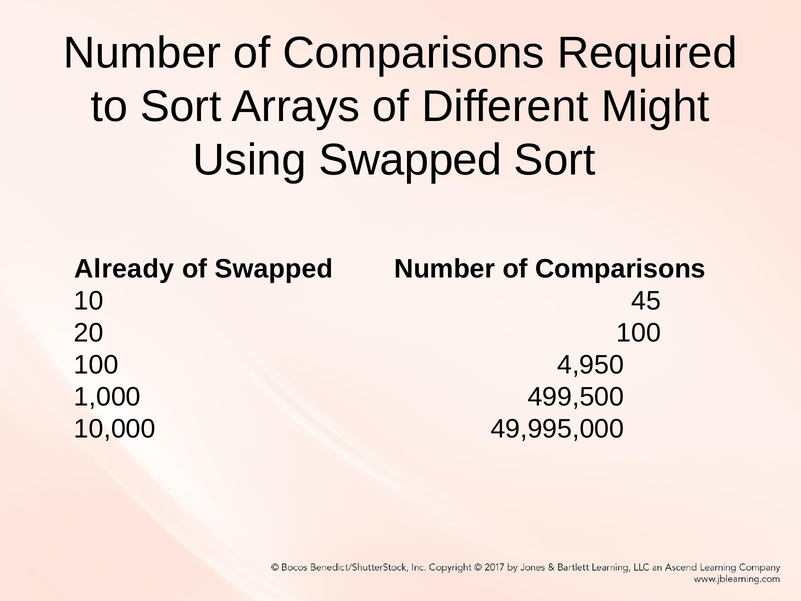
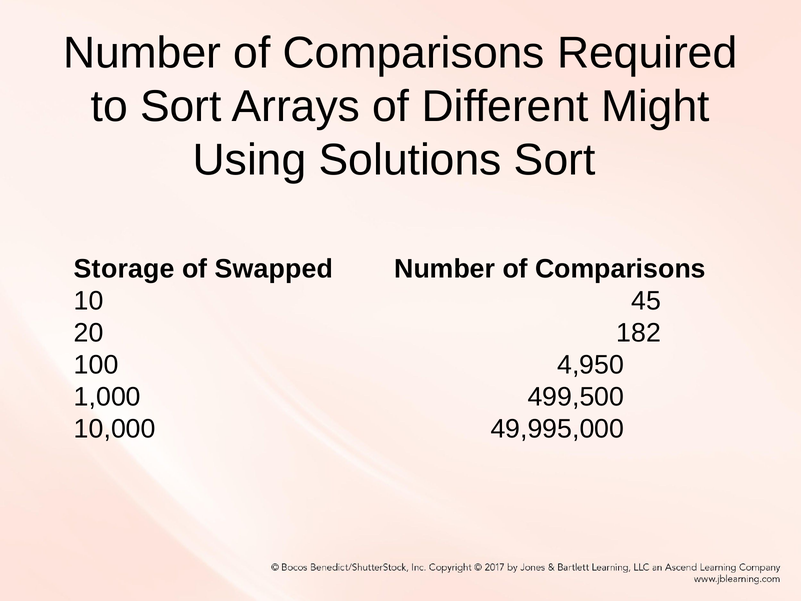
Using Swapped: Swapped -> Solutions (410, 160)
Already: Already -> Storage (124, 269)
20 100: 100 -> 182 (639, 333)
